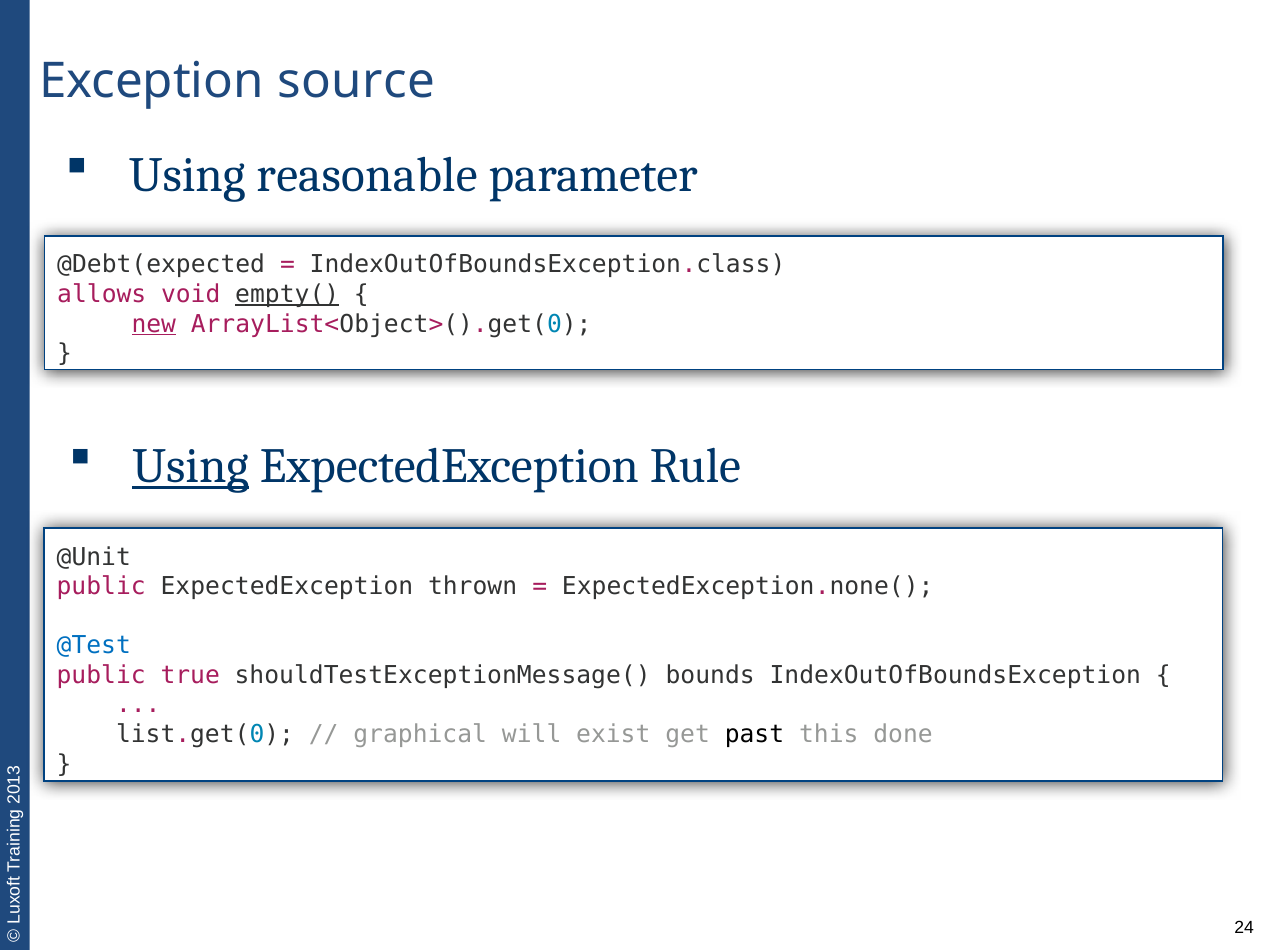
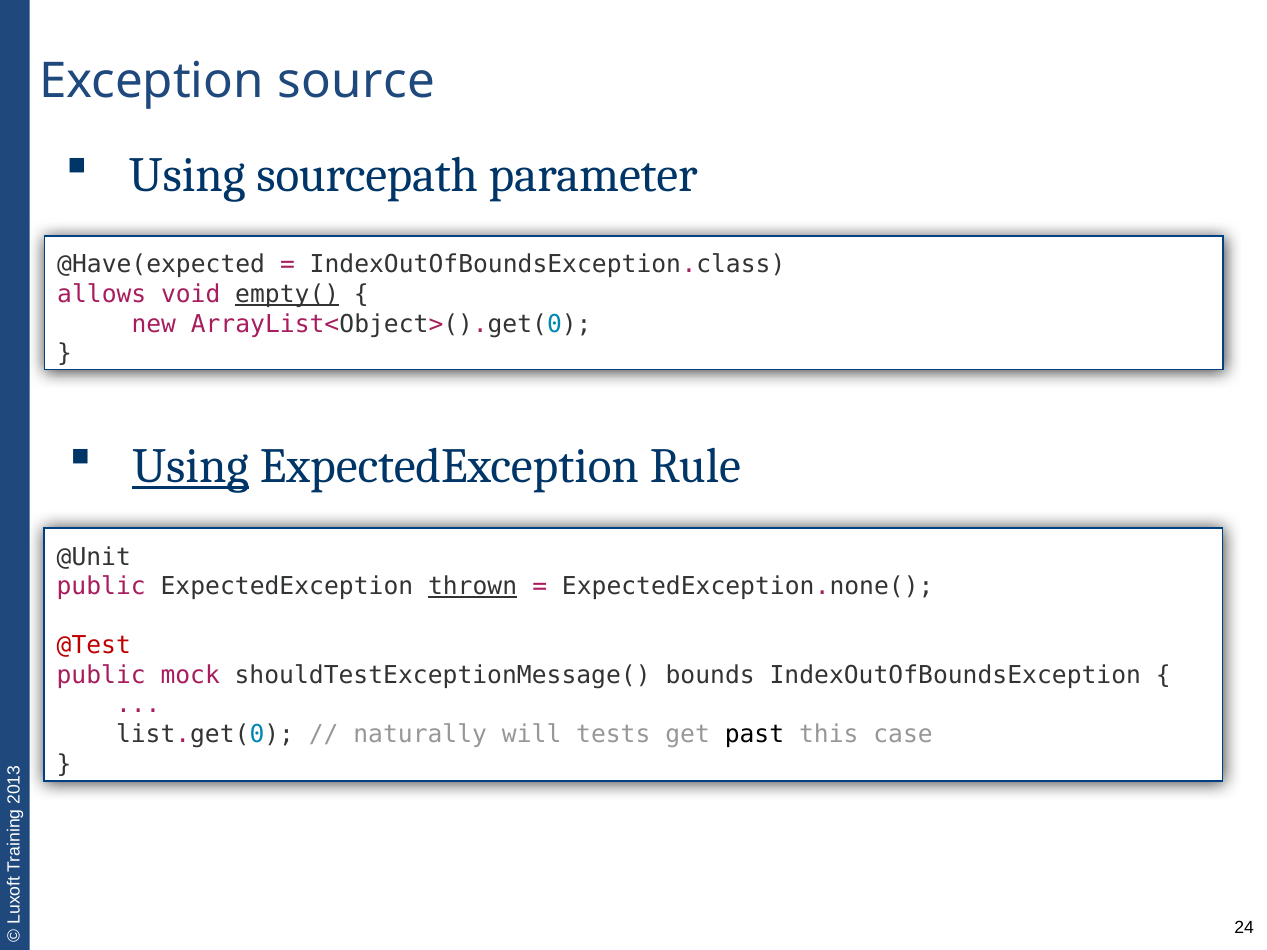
reasonable: reasonable -> sourcepath (367, 176)
@Debt(expected: @Debt(expected -> @Have(expected (161, 265)
new underline: present -> none (154, 324)
thrown underline: none -> present (473, 587)
@Test colour: blue -> red (94, 646)
true: true -> mock (190, 675)
graphical: graphical -> naturally (420, 735)
exist: exist -> tests (613, 735)
done: done -> case (903, 735)
